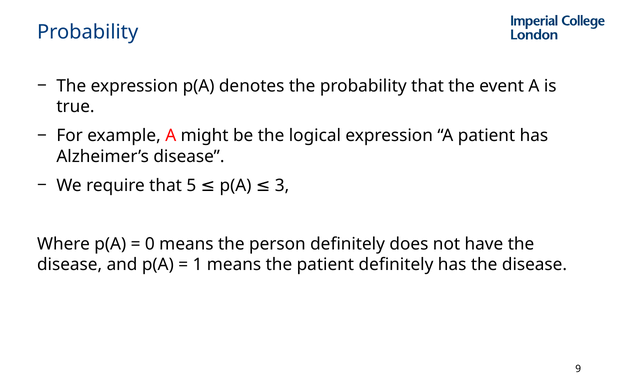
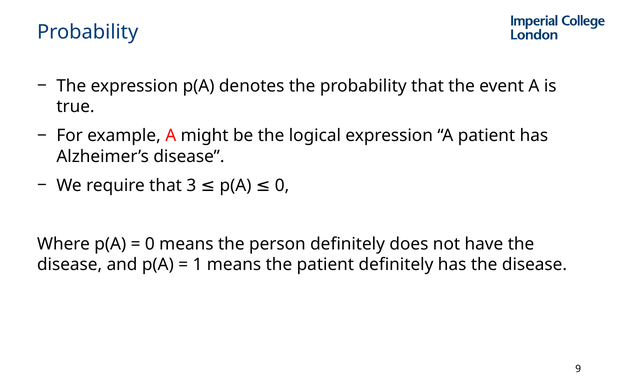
5: 5 -> 3 (191, 186)
p(A 3: 3 -> 0 (282, 186)
